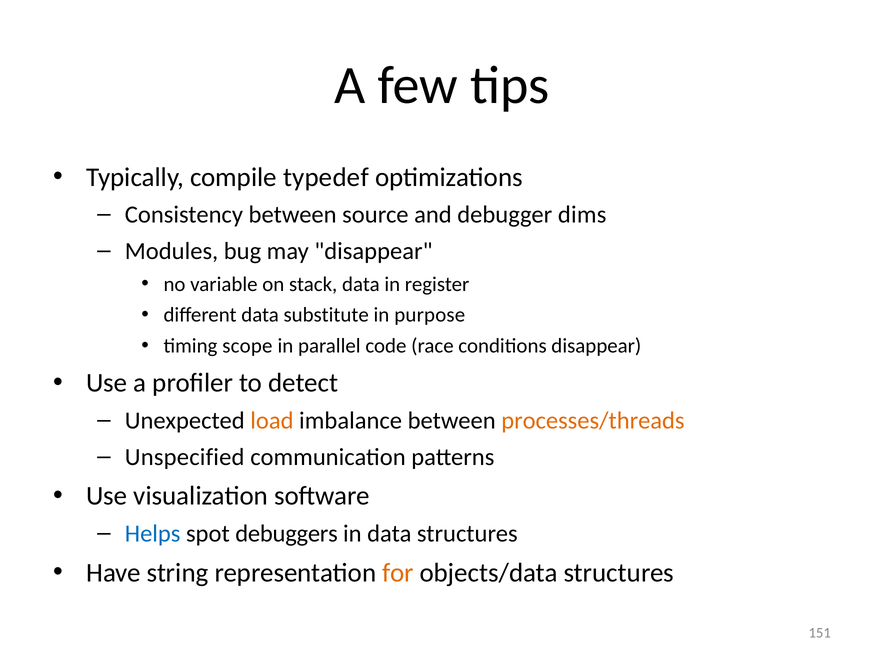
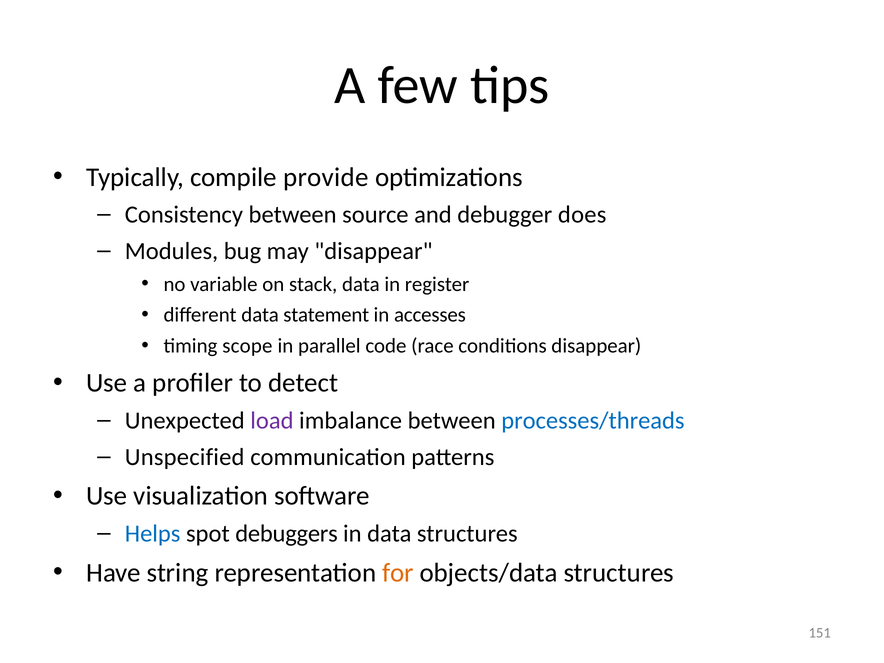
typedef: typedef -> provide (326, 177)
dims: dims -> does (582, 215)
substitute: substitute -> statement (326, 315)
purpose: purpose -> accesses (430, 315)
load colour: orange -> purple (272, 421)
processes/threads colour: orange -> blue (593, 421)
